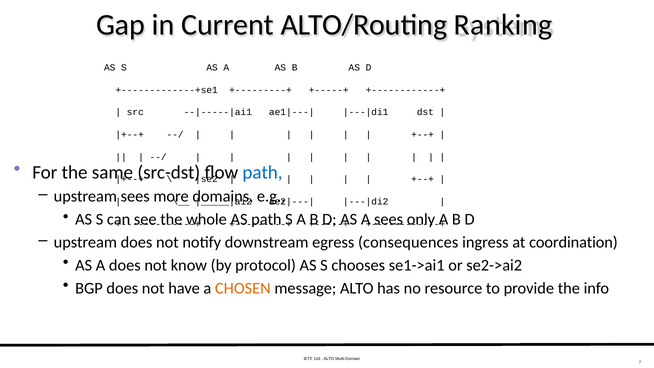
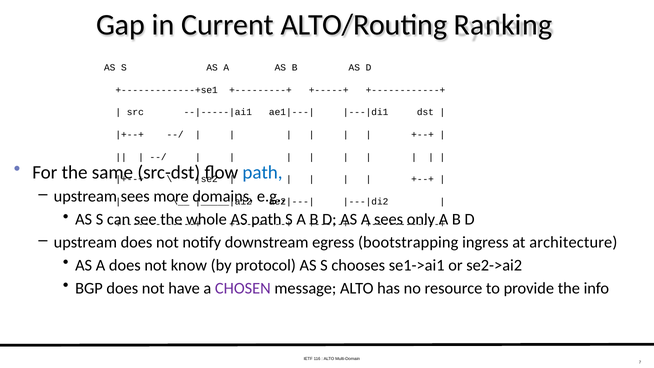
consequences: consequences -> bootstrapping (408, 242)
coordination: coordination -> architecture (573, 242)
CHOSEN colour: orange -> purple (243, 288)
